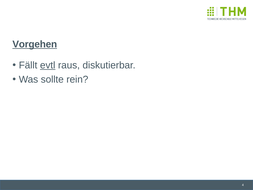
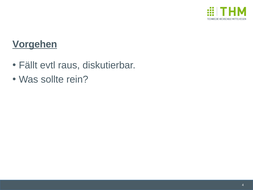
evtl underline: present -> none (48, 65)
